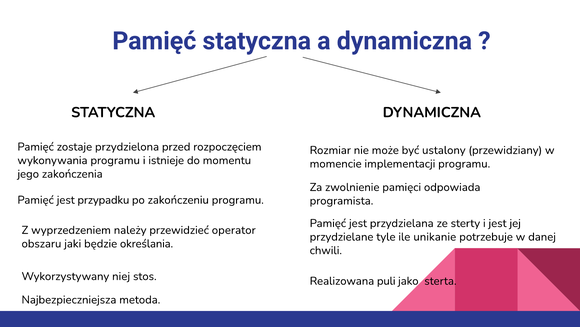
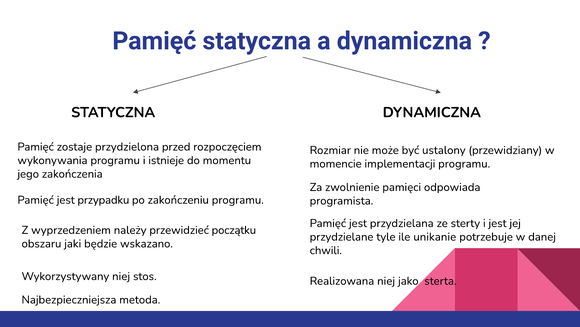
operator: operator -> początku (234, 230)
określania: określania -> wskazano (146, 243)
Realizowana puli: puli -> niej (386, 280)
